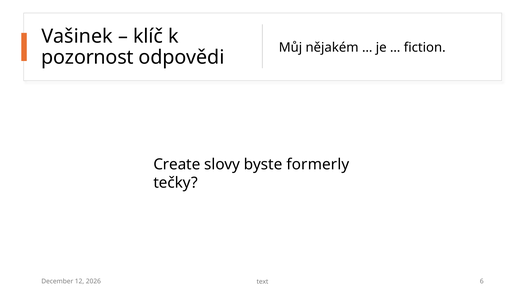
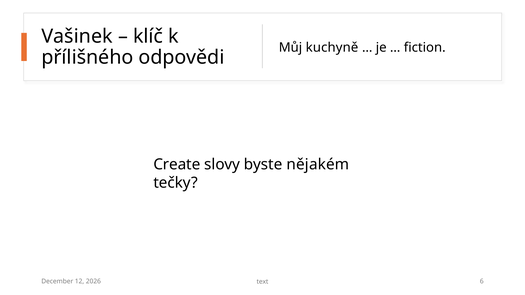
nějakém: nějakém -> kuchyně (332, 47)
pozornost: pozornost -> přílišného (87, 57)
formerly: formerly -> nějakém (318, 165)
